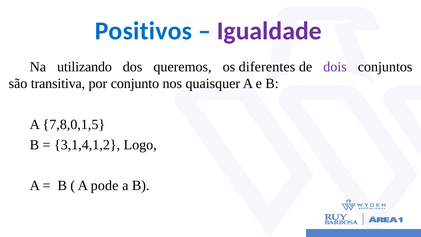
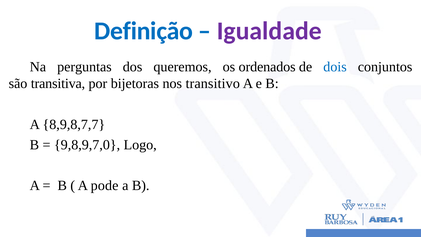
Positivos: Positivos -> Definição (144, 31)
utilizando: utilizando -> perguntas (84, 67)
diferentes: diferentes -> ordenados (267, 67)
dois colour: purple -> blue (335, 67)
conjunto: conjunto -> bijetoras (135, 84)
quaisquer: quaisquer -> transitivo (213, 84)
7,8,0,1,5: 7,8,0,1,5 -> 8,9,8,7,7 (74, 124)
3,1,4,1,2: 3,1,4,1,2 -> 9,8,9,7,0 (87, 145)
